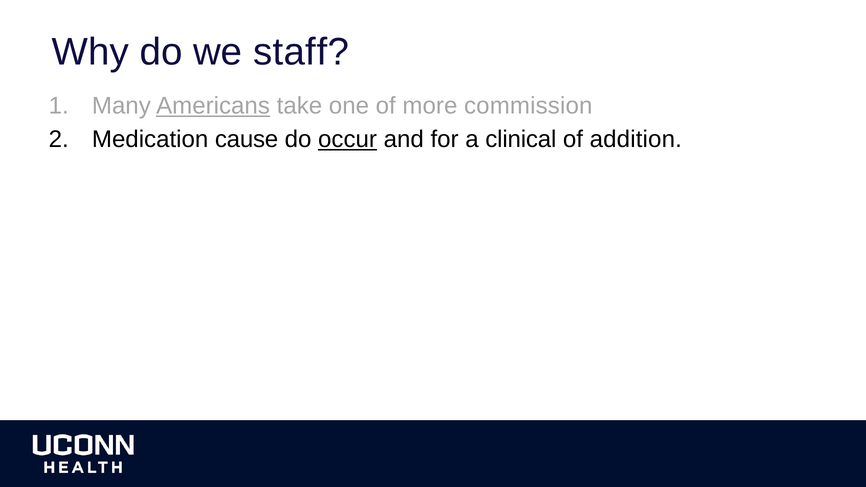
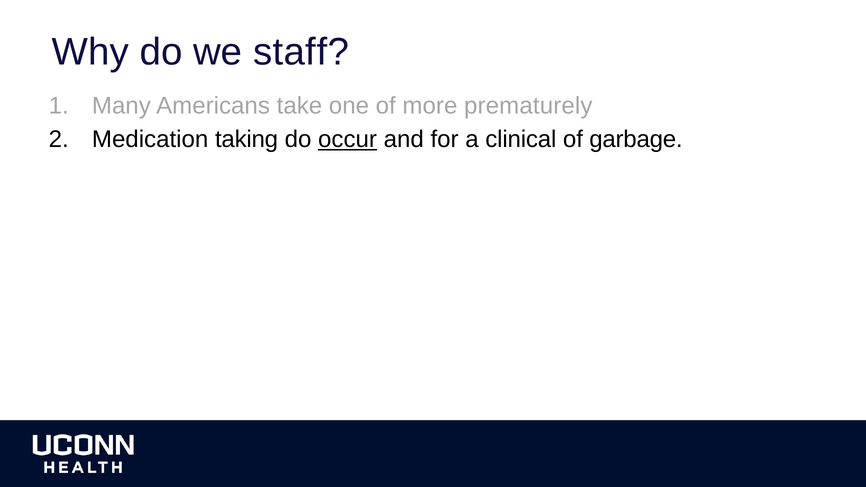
Americans underline: present -> none (213, 106)
commission: commission -> prematurely (528, 106)
cause: cause -> taking (247, 140)
addition: addition -> garbage (636, 140)
